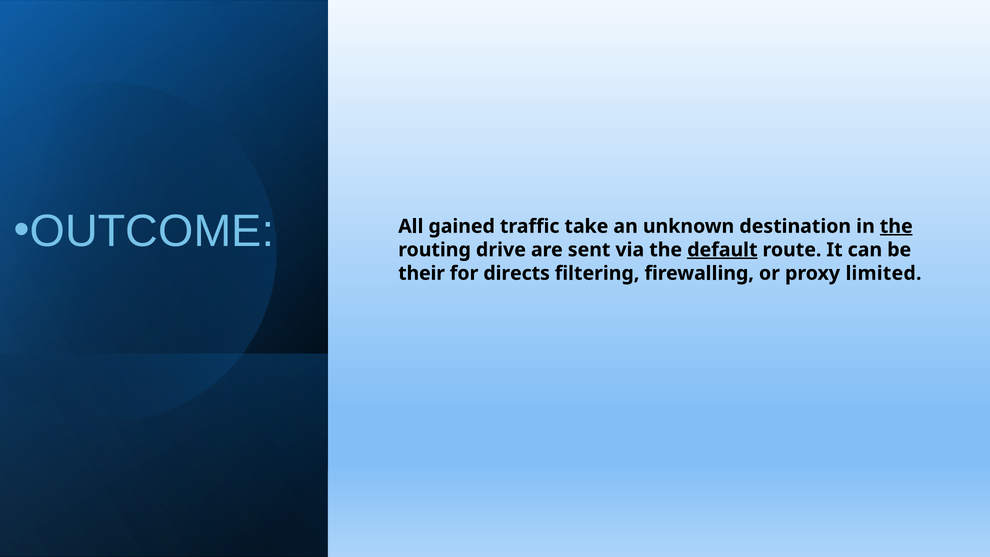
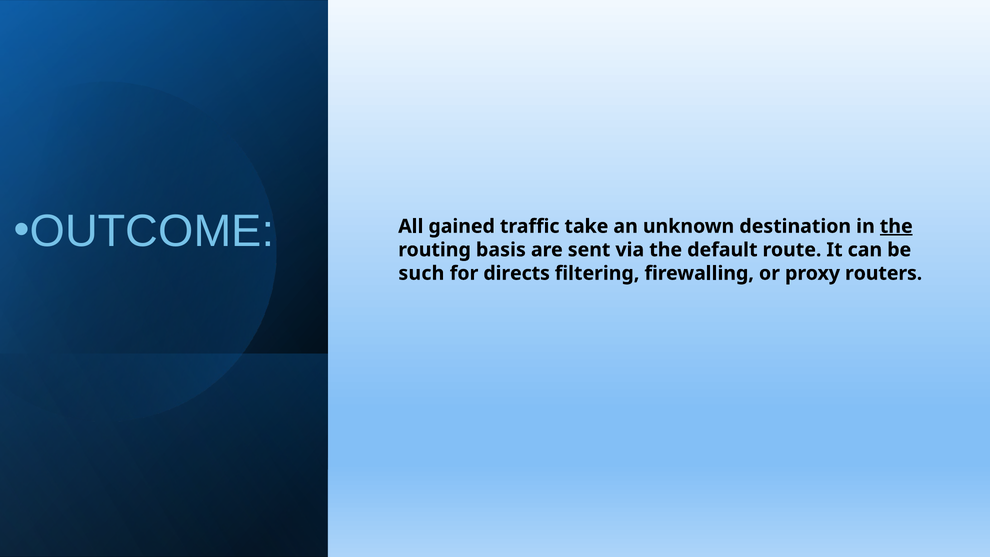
drive: drive -> basis (501, 250)
default underline: present -> none (722, 250)
their: their -> such (421, 273)
limited: limited -> routers (884, 273)
